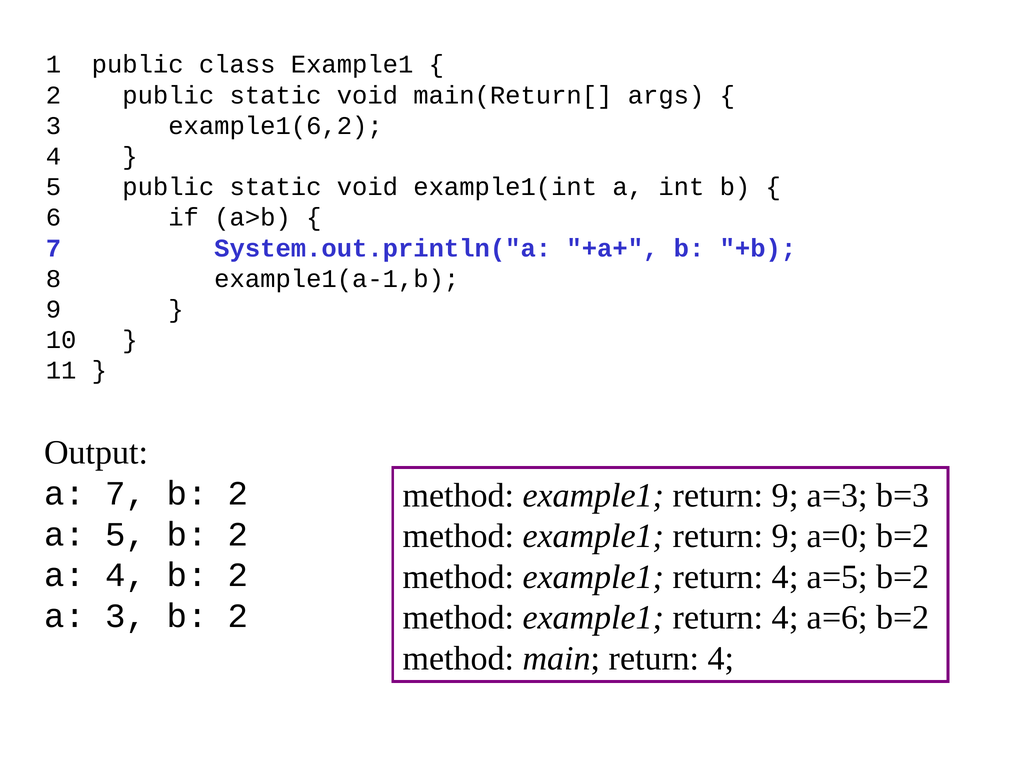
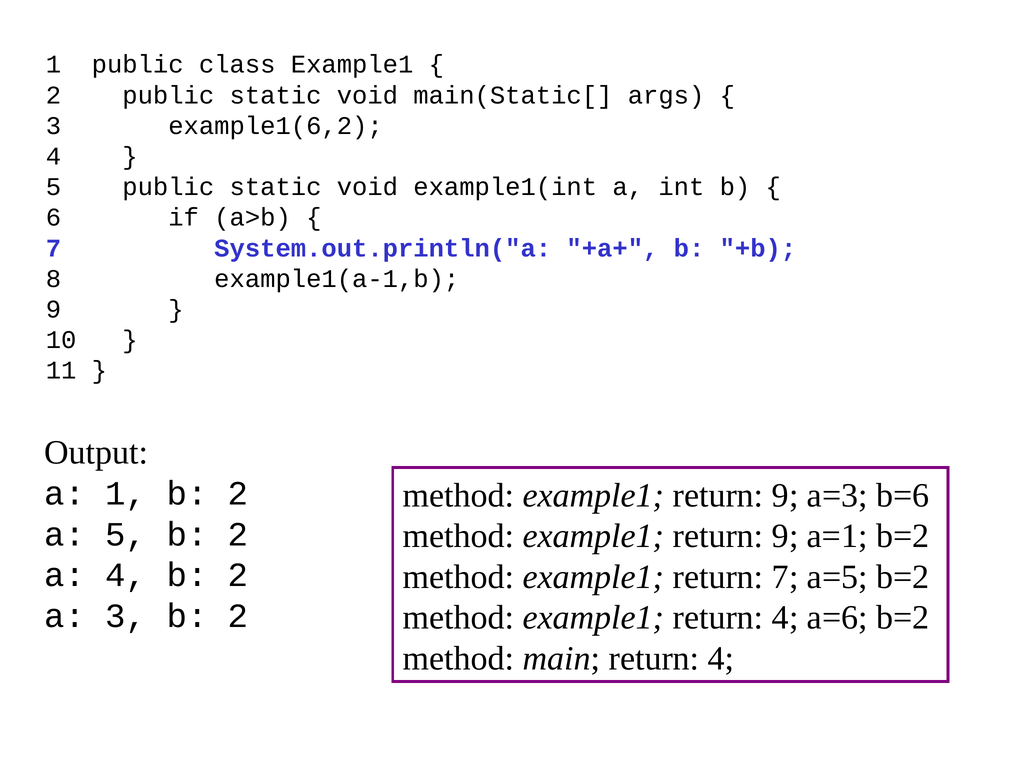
main(Return[: main(Return[ -> main(Static[ (513, 95)
b=3: b=3 -> b=6 (903, 496)
a 7: 7 -> 1 (126, 494)
a=0: a=0 -> a=1 (837, 537)
4: 4 -> 7 (785, 577)
